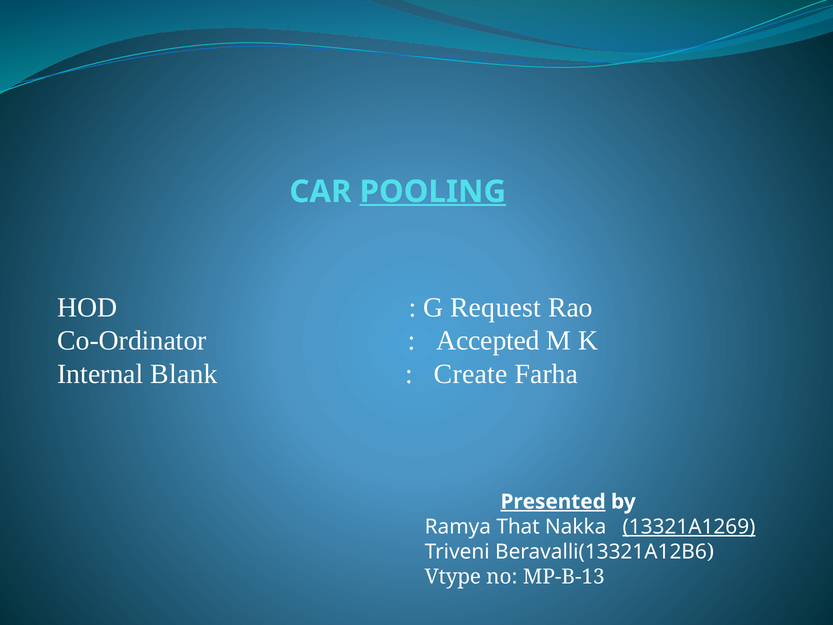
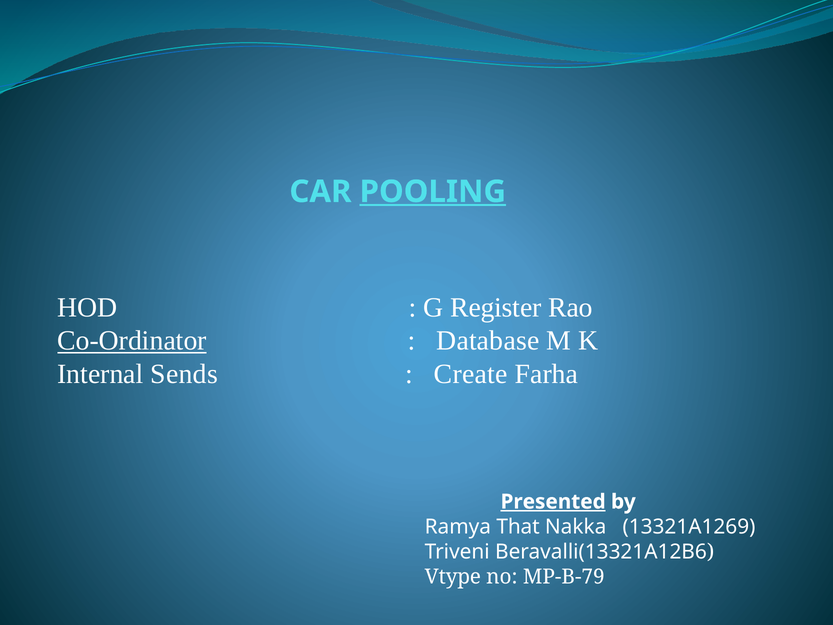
Request: Request -> Register (496, 307)
Co-Ordinator underline: none -> present (132, 341)
Accepted: Accepted -> Database (488, 341)
Blank: Blank -> Sends (184, 374)
13321A1269 underline: present -> none (689, 527)
MP-B-13: MP-B-13 -> MP-B-79 (564, 576)
